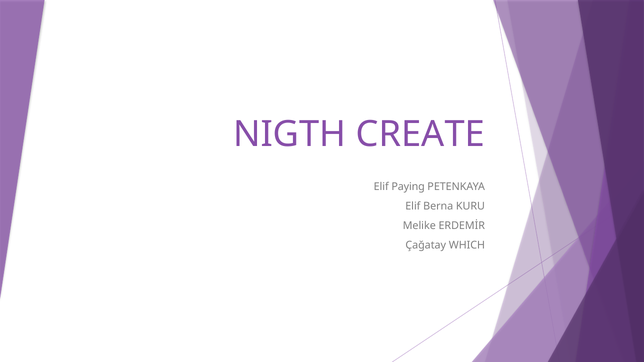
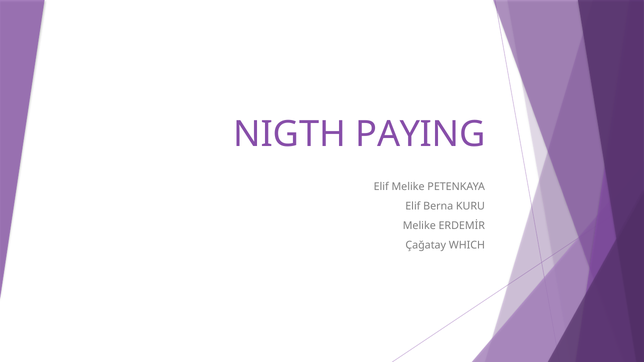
CREATE: CREATE -> PAYING (420, 134)
Elif Paying: Paying -> Melike (408, 187)
